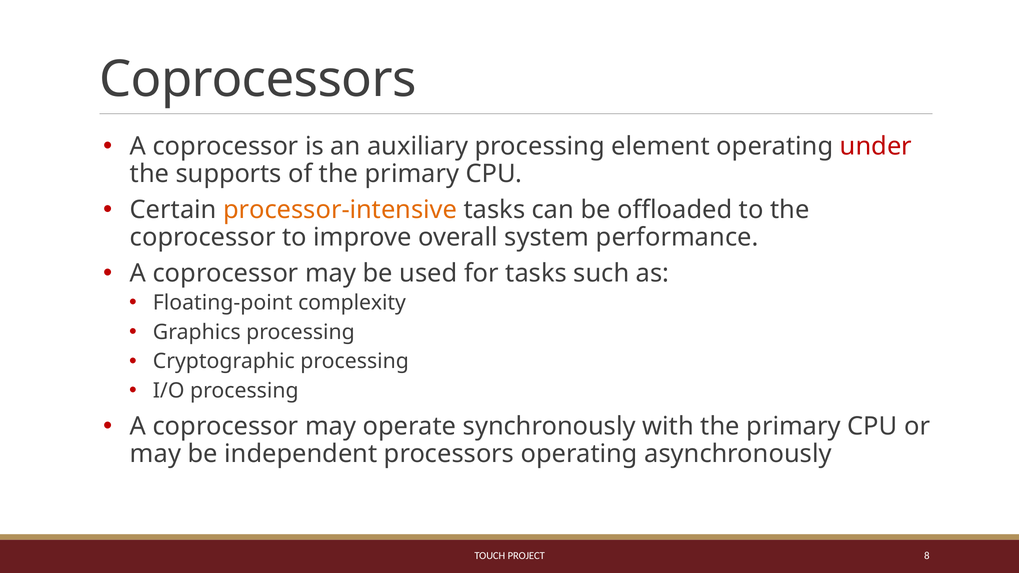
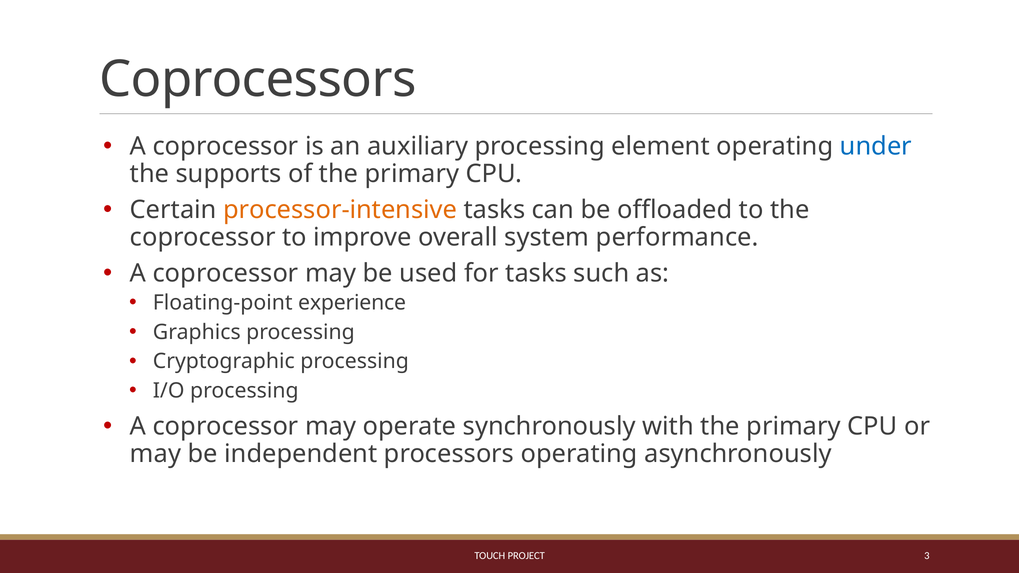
under colour: red -> blue (876, 146)
complexity: complexity -> experience (352, 303)
8: 8 -> 3 (927, 556)
